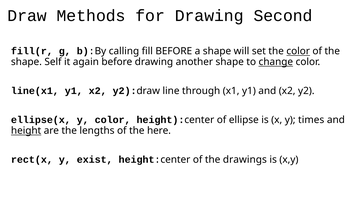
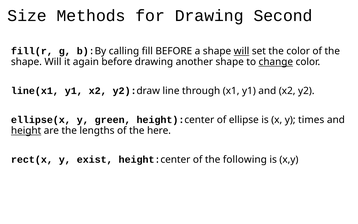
Draw: Draw -> Size (27, 16)
will underline: none -> present (242, 51)
color underline: present -> none (298, 51)
Self: Self -> Will (53, 62)
y color: color -> green (113, 120)
drawings: drawings -> following (245, 159)
